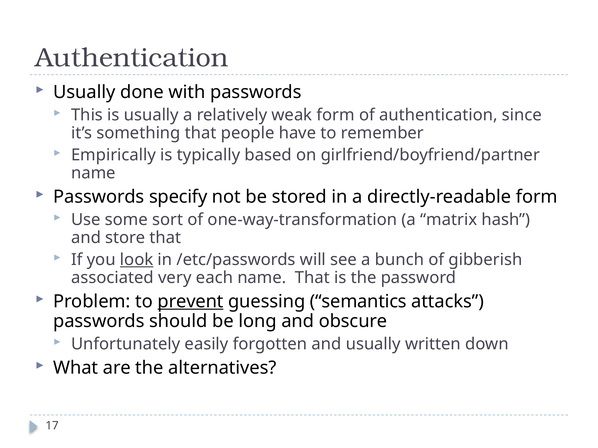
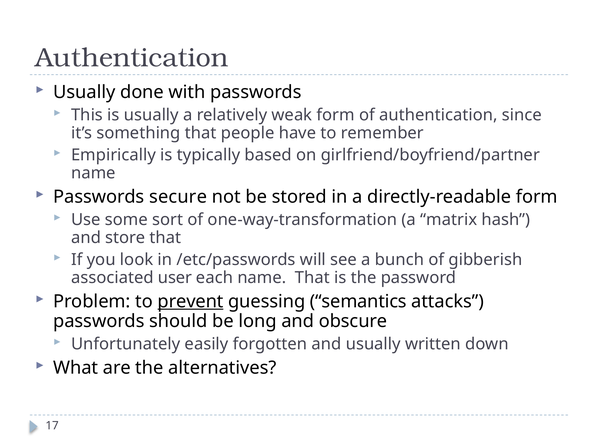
specify: specify -> secure (178, 197)
look underline: present -> none (137, 260)
very: very -> user (175, 278)
